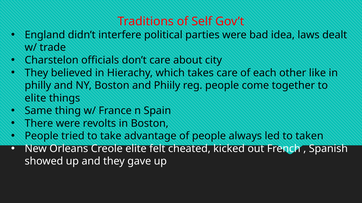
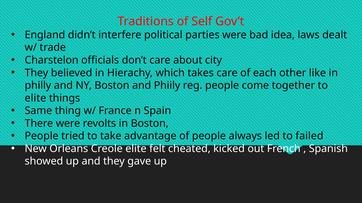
taken: taken -> failed (309, 136)
